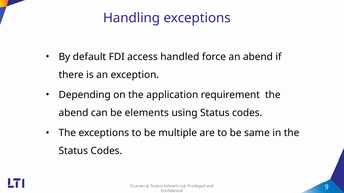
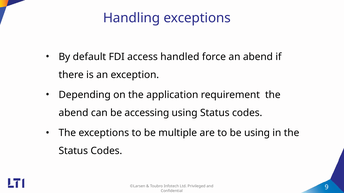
elements: elements -> accessing (147, 113)
be same: same -> using (257, 133)
